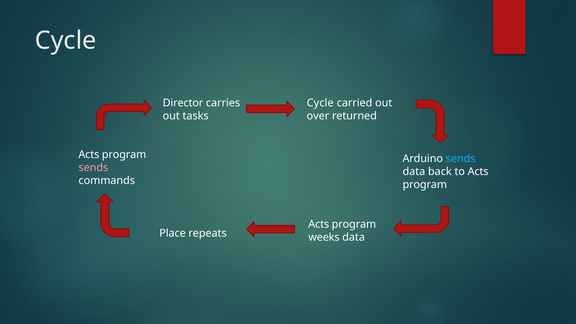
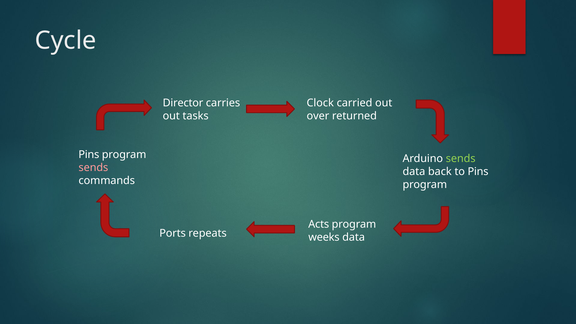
Cycle: Cycle -> Clock (320, 103)
Acts: Acts -> Pins (89, 155)
sends colour: light blue -> light green (461, 159)
to Acts: Acts -> Pins (478, 172)
Place: Place -> Ports (173, 233)
